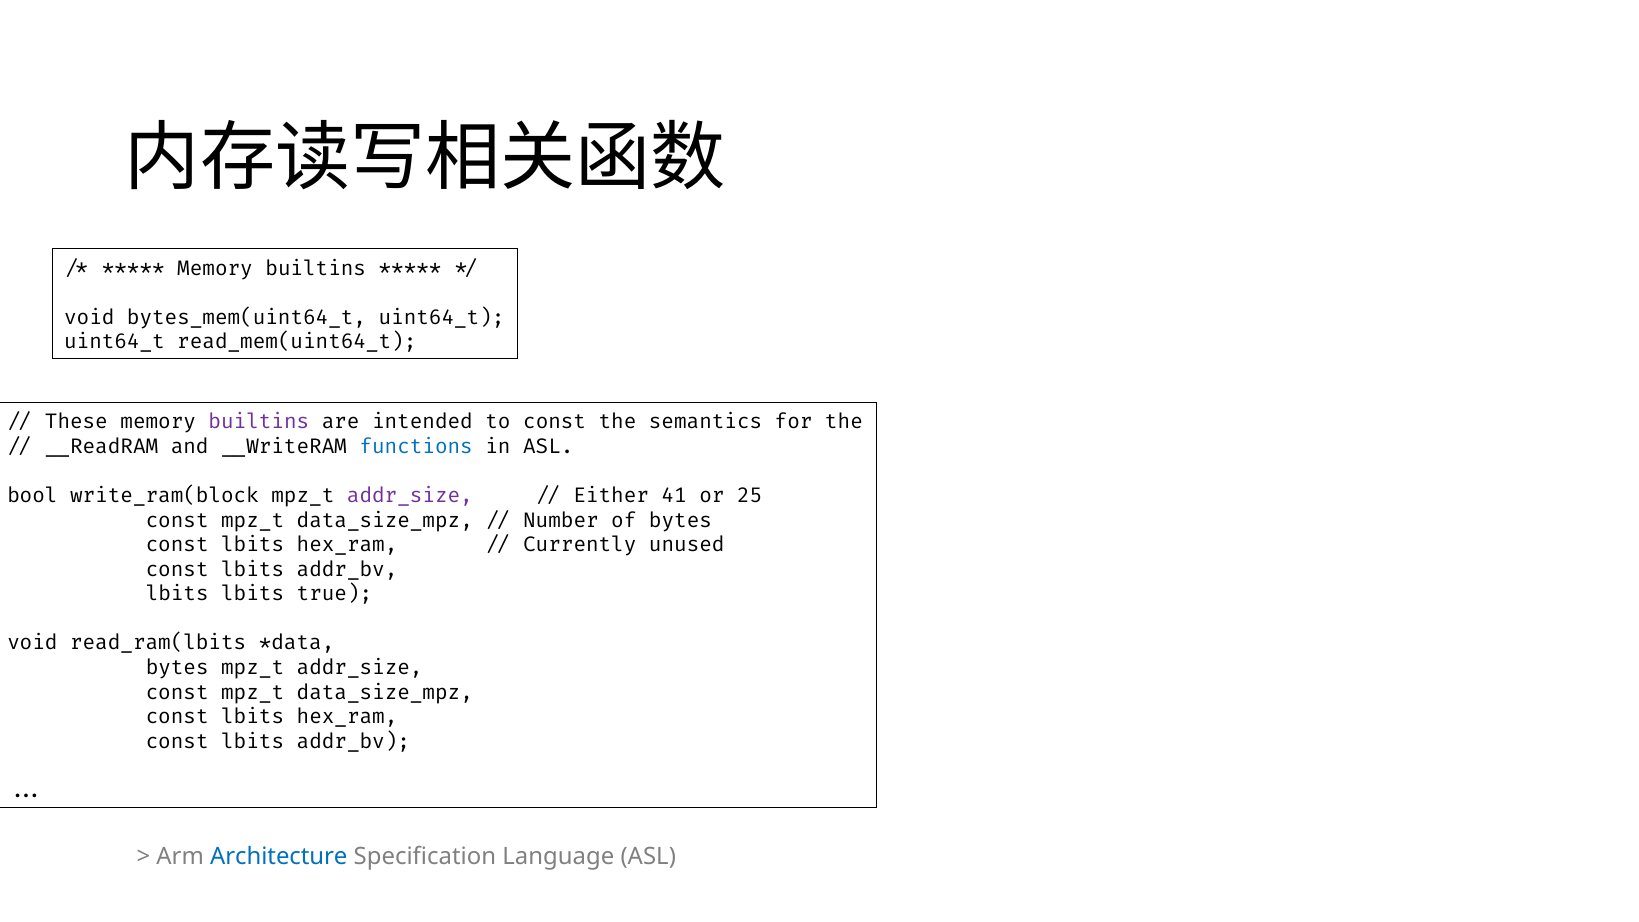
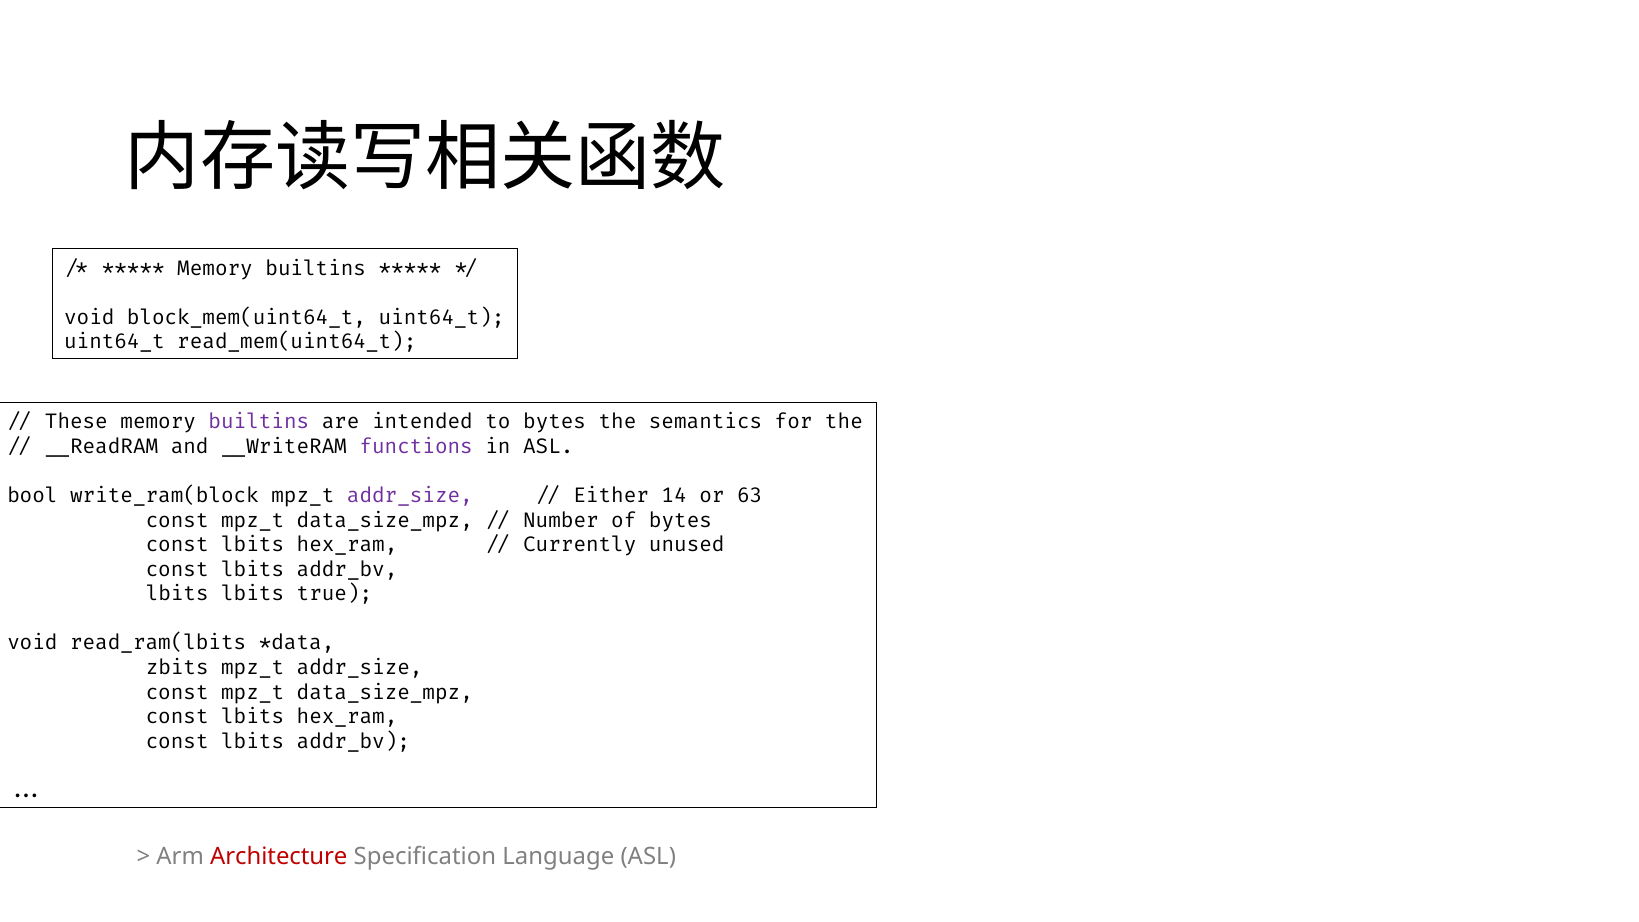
bytes_mem(uint64_t: bytes_mem(uint64_t -> block_mem(uint64_t (246, 317)
to const: const -> bytes (555, 422)
functions colour: blue -> purple (416, 446)
41: 41 -> 14 (674, 496)
25: 25 -> 63 (750, 496)
bytes: bytes -> zbits (177, 668)
Architecture colour: blue -> red (279, 856)
